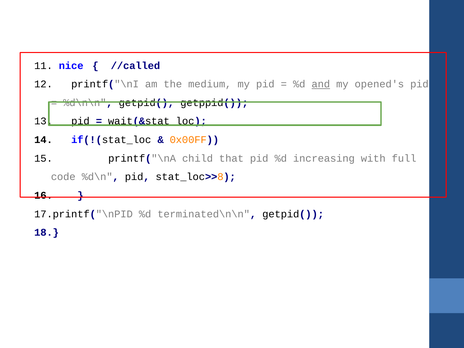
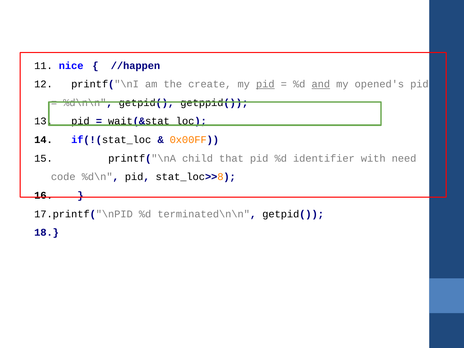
//called: //called -> //happen (135, 66)
medium: medium -> create (210, 84)
pid underline: none -> present (265, 84)
increasing: increasing -> identifier (324, 158)
full: full -> need (404, 158)
